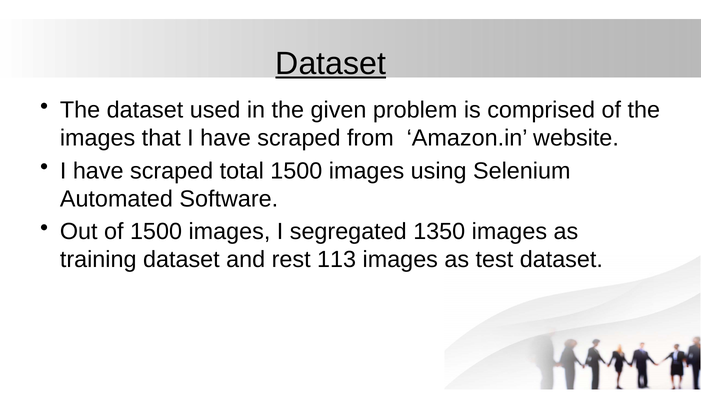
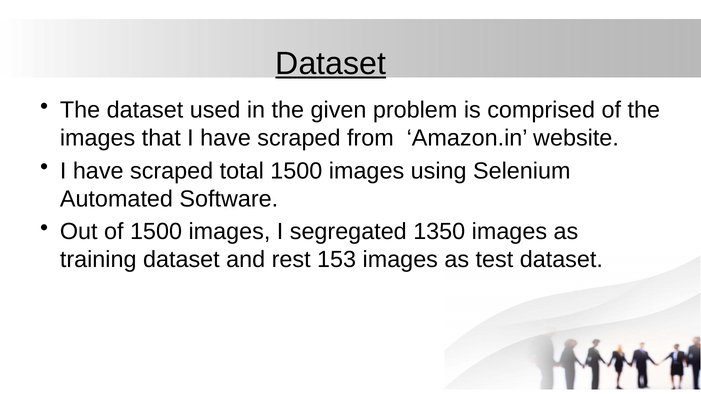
113: 113 -> 153 (337, 260)
